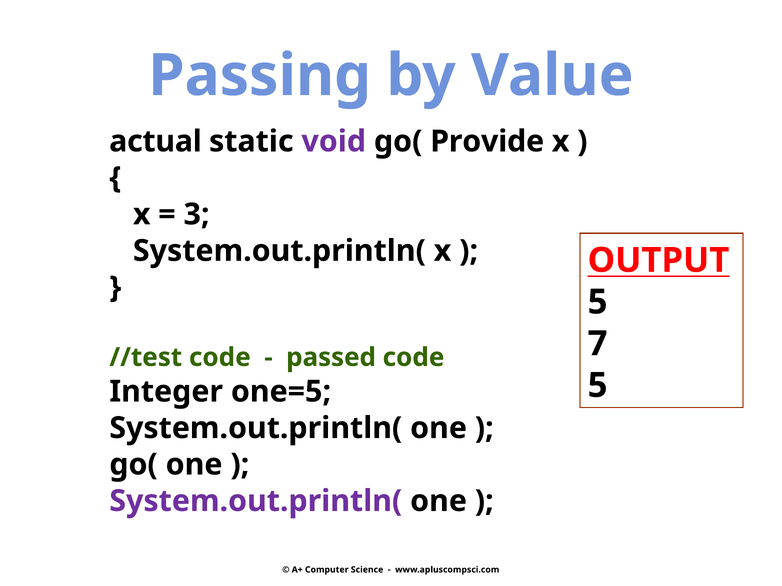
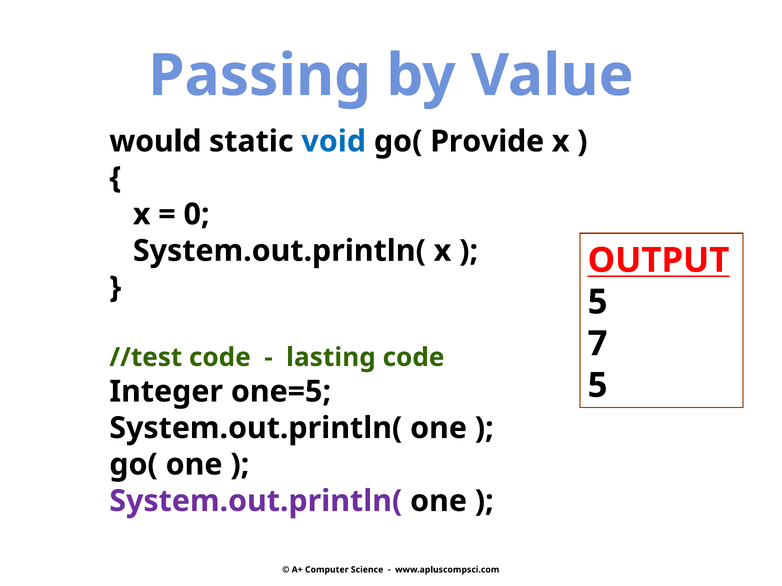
actual: actual -> would (155, 141)
void colour: purple -> blue (334, 141)
3: 3 -> 0 (197, 215)
passed: passed -> lasting (331, 358)
